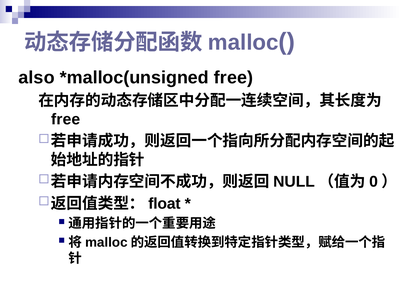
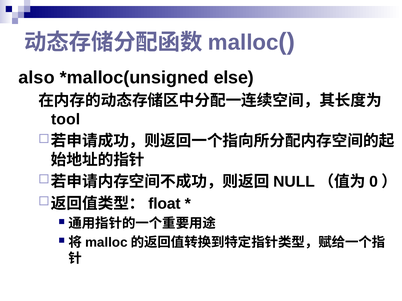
free: free -> else (234, 78)
free: free -> tool (66, 119)
